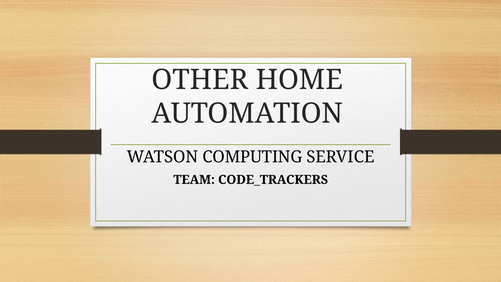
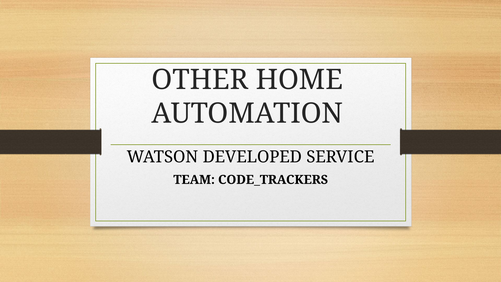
COMPUTING: COMPUTING -> DEVELOPED (252, 157)
